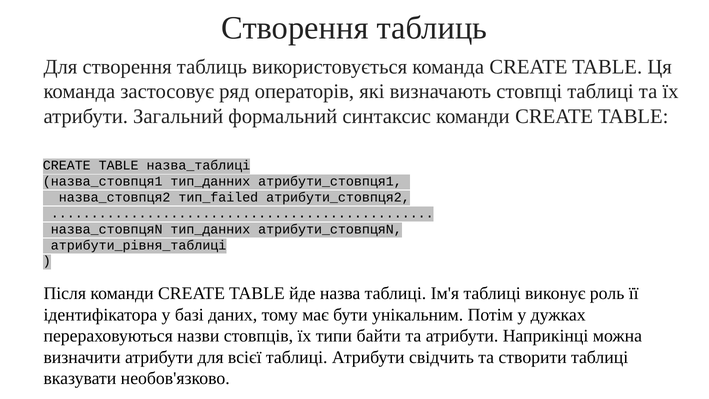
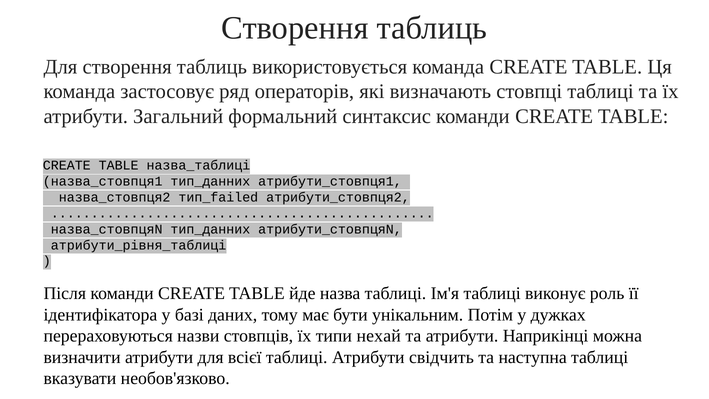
байти: байти -> нехай (379, 336)
створити: створити -> наступна (533, 357)
